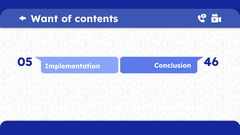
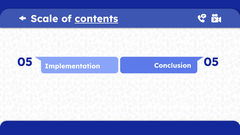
Want: Want -> Scale (44, 19)
contents underline: none -> present (96, 19)
05 46: 46 -> 05 (211, 62)
